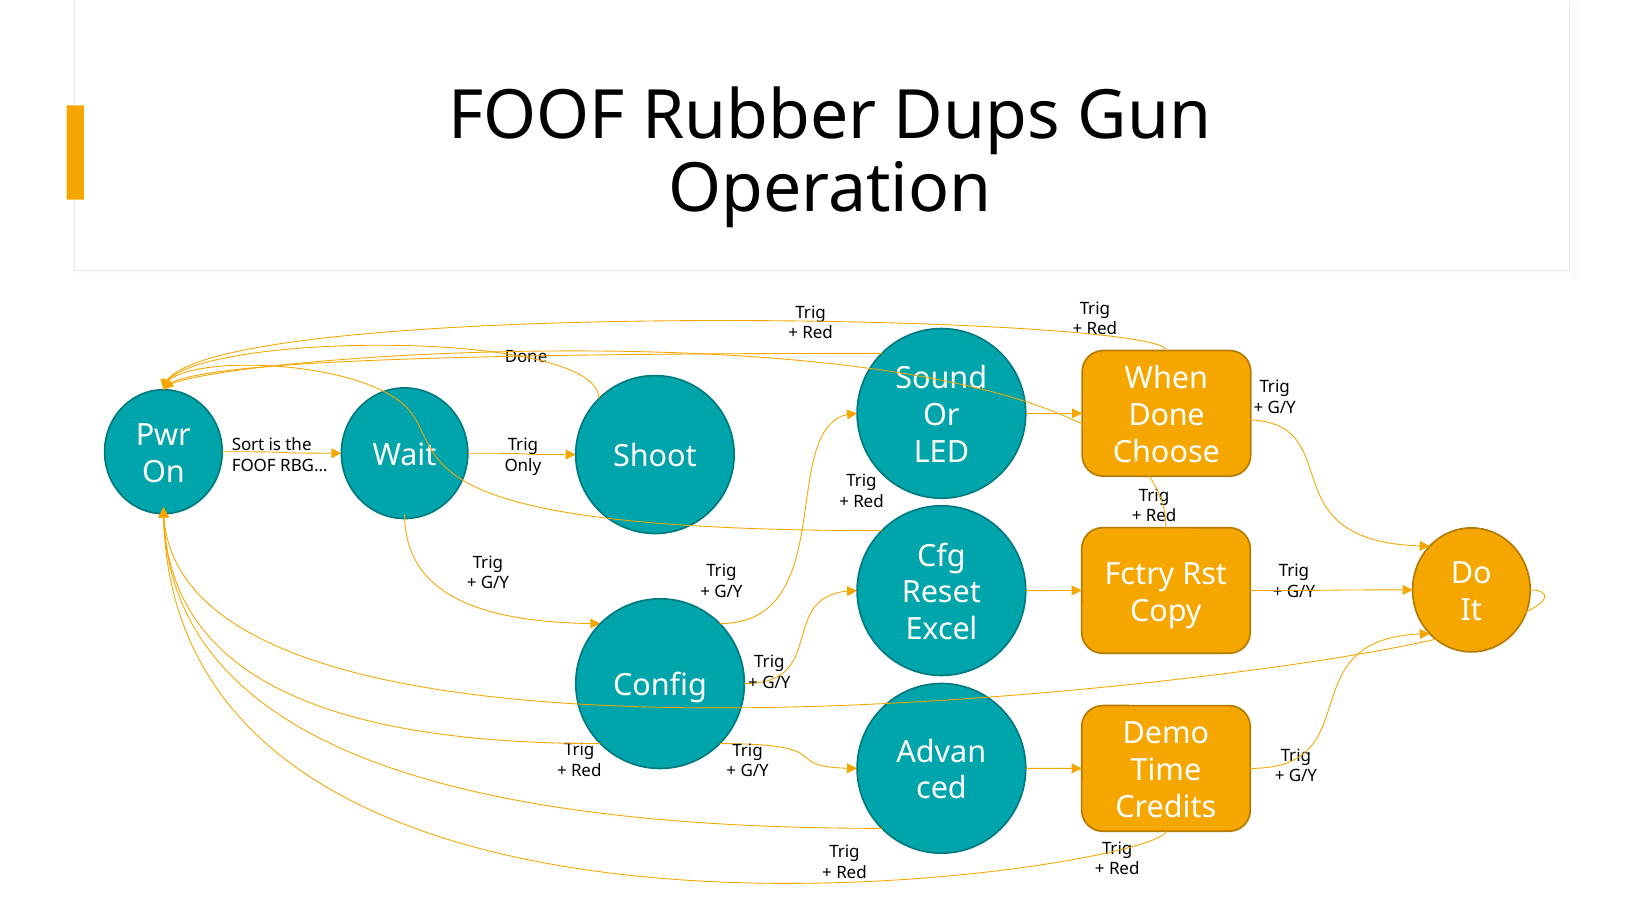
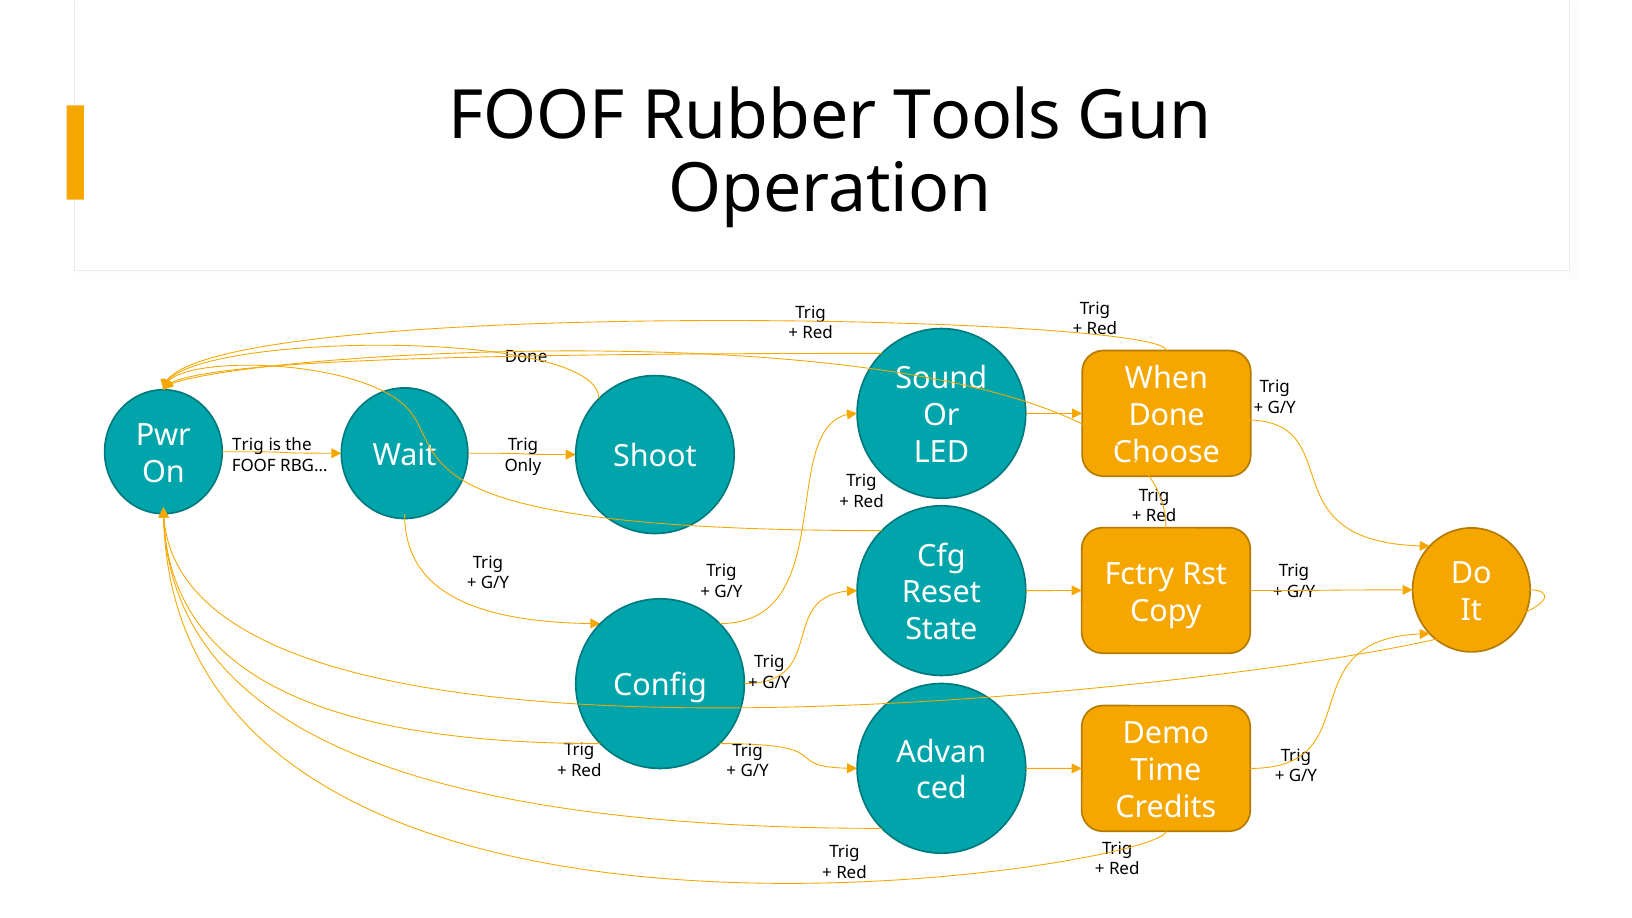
Dups: Dups -> Tools (977, 116)
Sort: Sort -> Trig (248, 445)
Excel: Excel -> State (941, 629)
